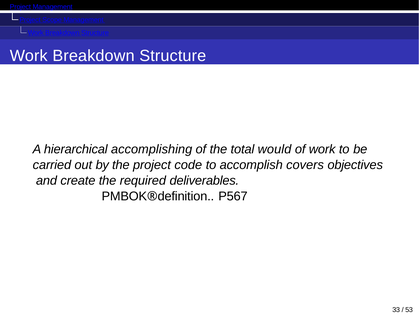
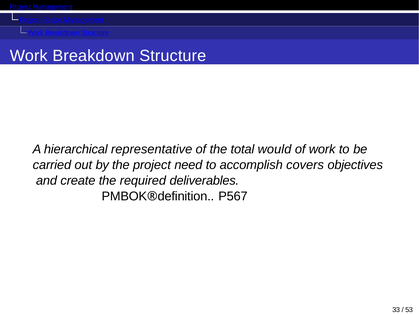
accomplishing: accomplishing -> representative (152, 149)
code: code -> need (188, 165)
